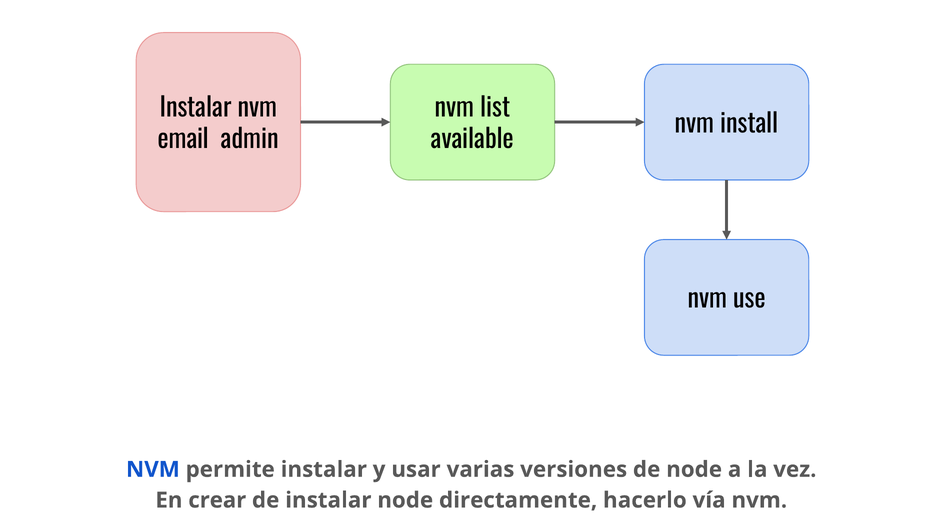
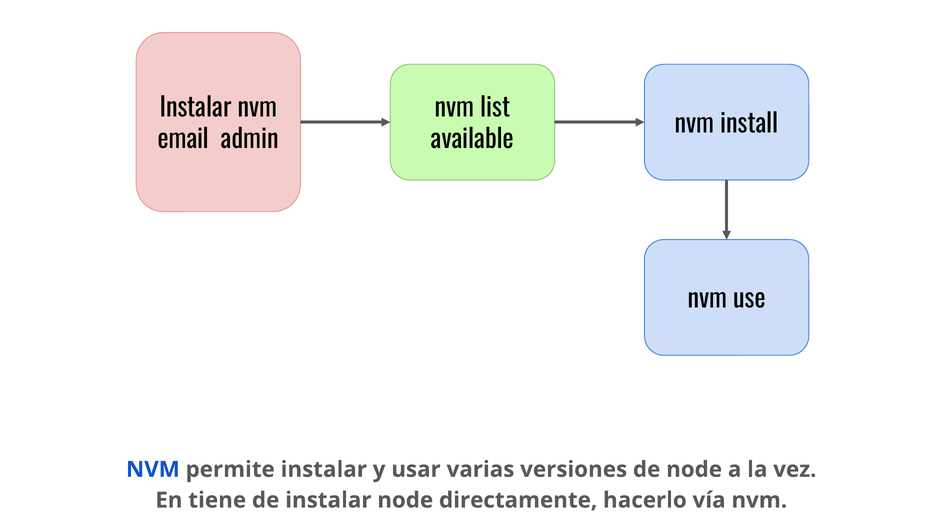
crear: crear -> tiene (217, 501)
